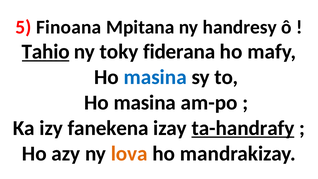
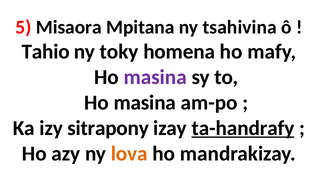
Finoana: Finoana -> Misaora (69, 27)
handresy: handresy -> tsahivina (240, 27)
Tahio underline: present -> none (46, 52)
fiderana: fiderana -> homena (179, 52)
masina colour: blue -> purple (155, 77)
fanekena: fanekena -> sitrapony (108, 128)
